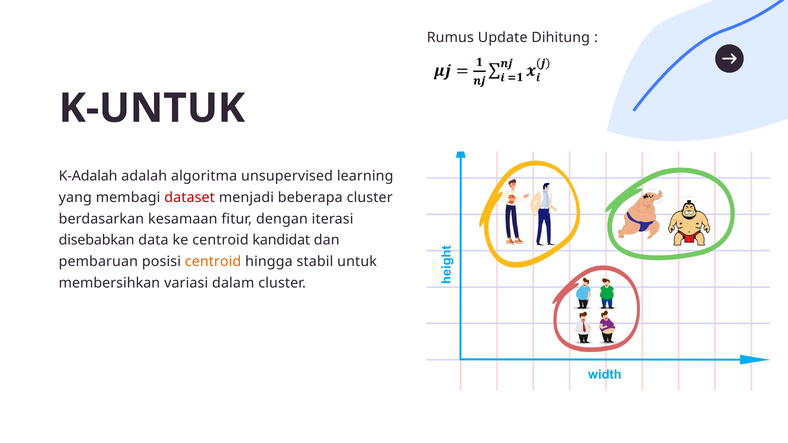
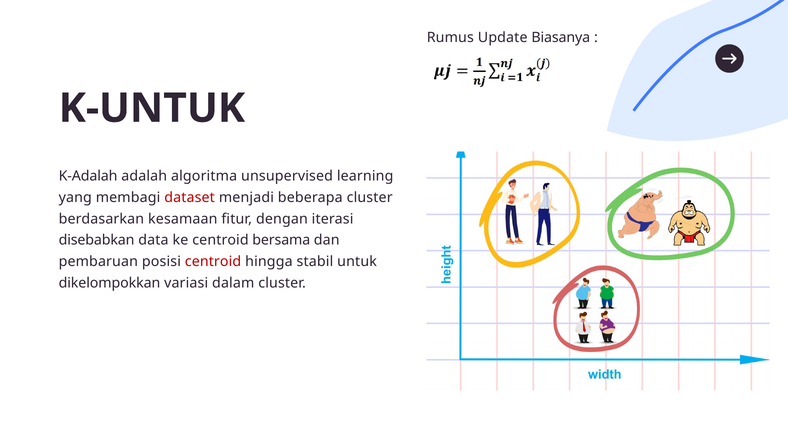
Dihitung: Dihitung -> Biasanya (561, 37)
kandidat: kandidat -> bersama (281, 240)
centroid colour: orange -> red (213, 262)
membersihkan: membersihkan -> dikelompokkan (109, 283)
